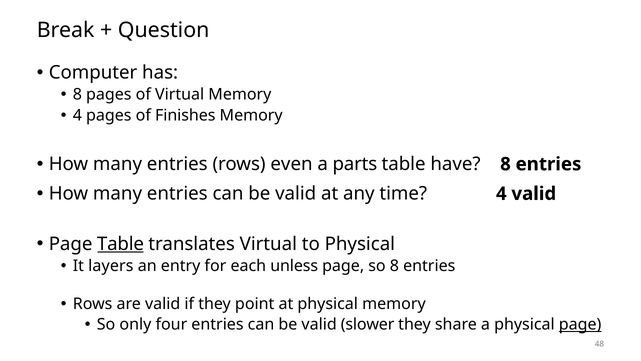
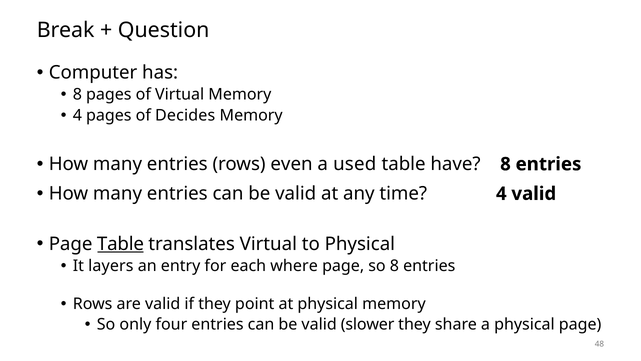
Finishes: Finishes -> Decides (185, 115)
parts: parts -> used (355, 164)
unless: unless -> where (294, 266)
page underline: present -> none (580, 324)
